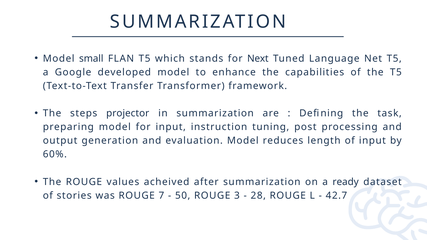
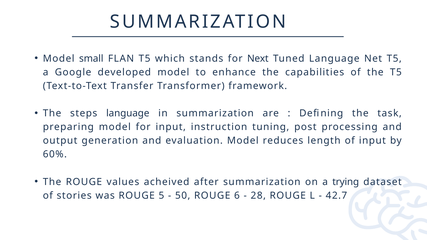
steps projector: projector -> language (128, 113)
ready: ready -> trying (346, 182)
7: 7 -> 5 (161, 196)
3: 3 -> 6 (237, 196)
